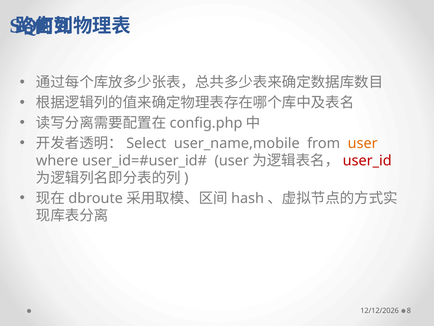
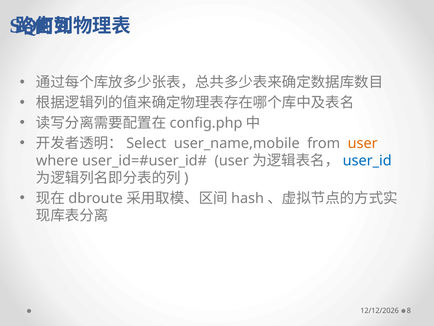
user_id colour: red -> blue (367, 160)
